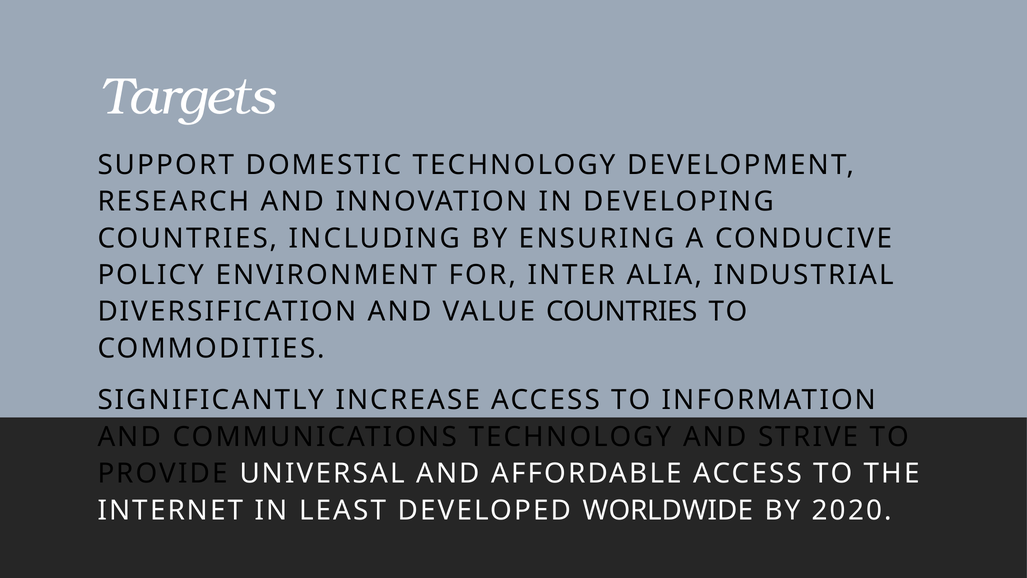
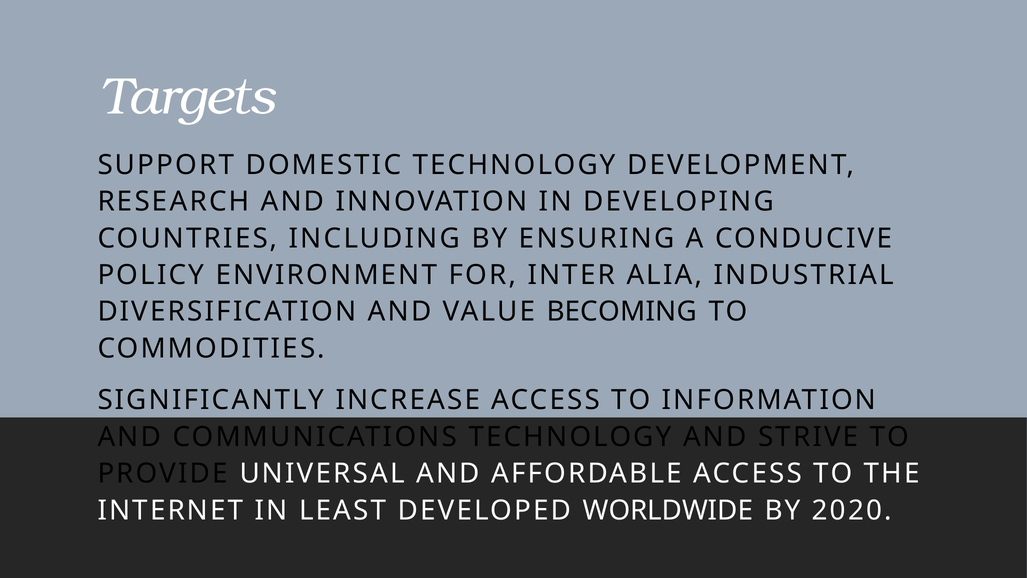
VALUE COUNTRIES: COUNTRIES -> BECOMING (622, 312)
